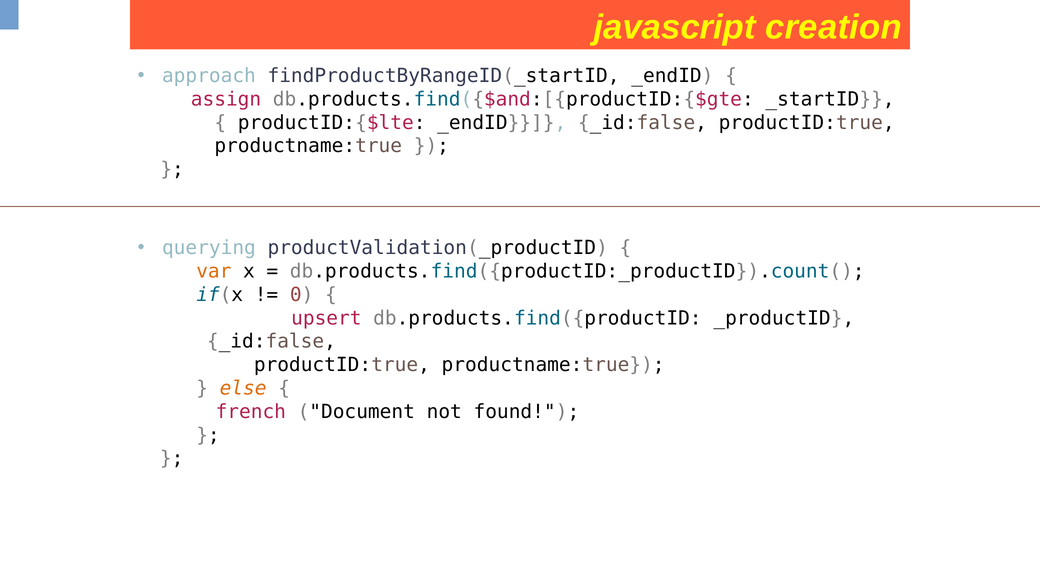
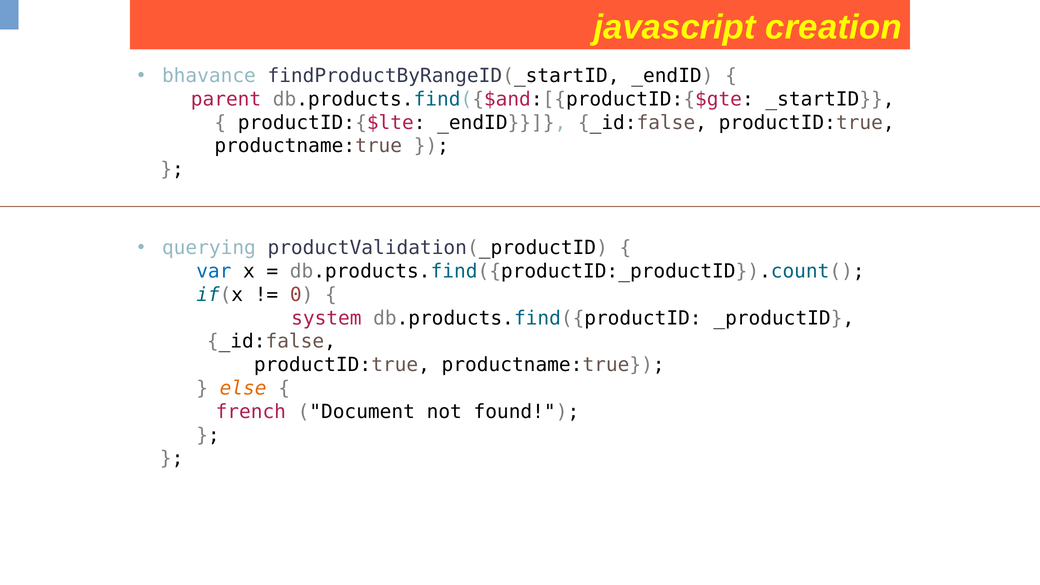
approach: approach -> bhavance (209, 76)
assign: assign -> parent (226, 99)
var colour: orange -> blue (214, 271)
upsert: upsert -> system (326, 318)
